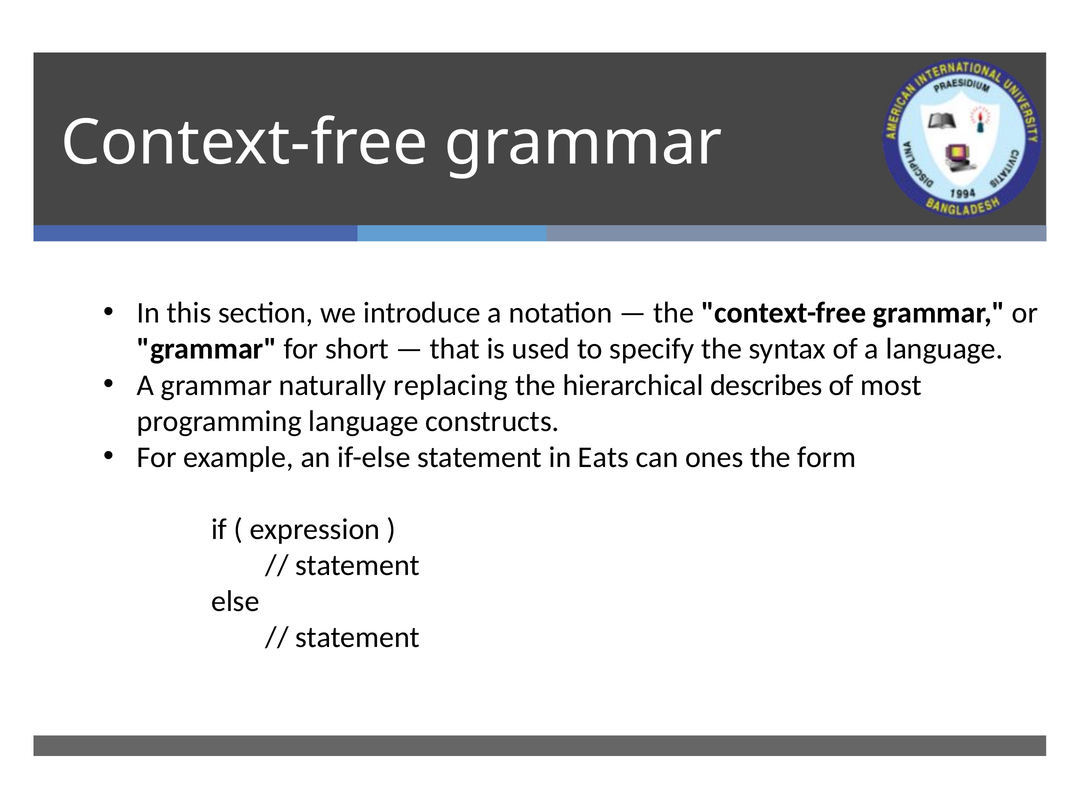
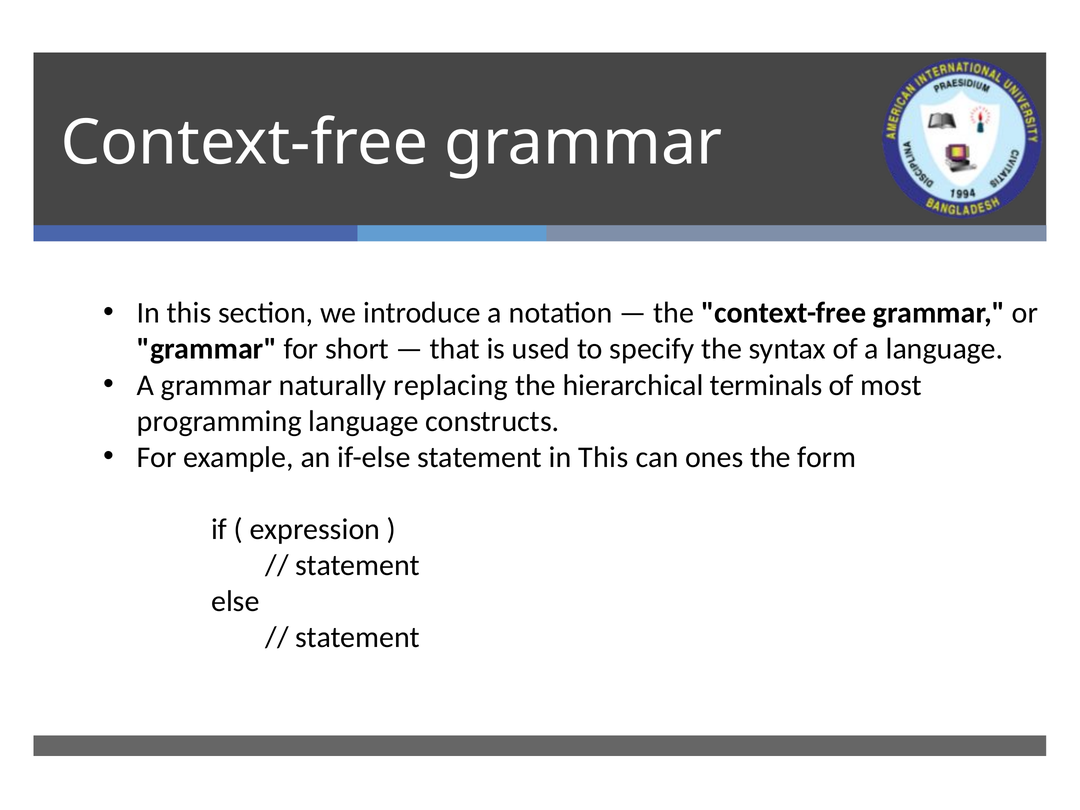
describes: describes -> terminals (766, 385)
statement in Eats: Eats -> This (603, 457)
